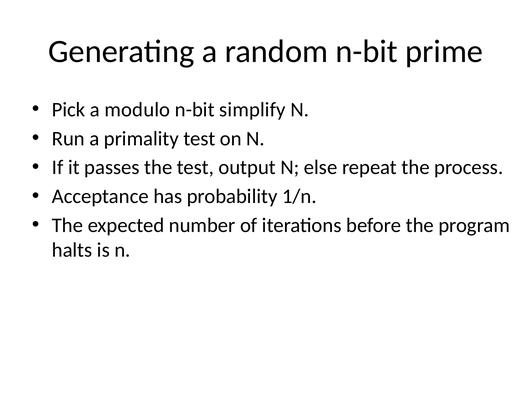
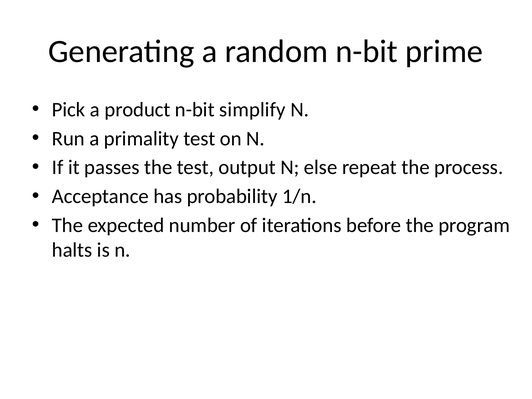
modulo: modulo -> product (138, 110)
